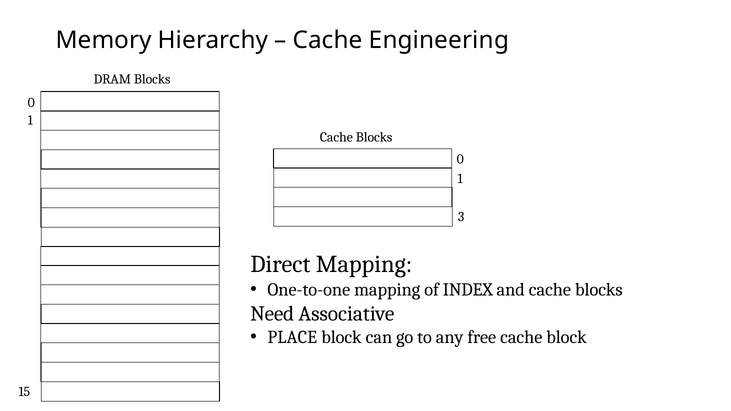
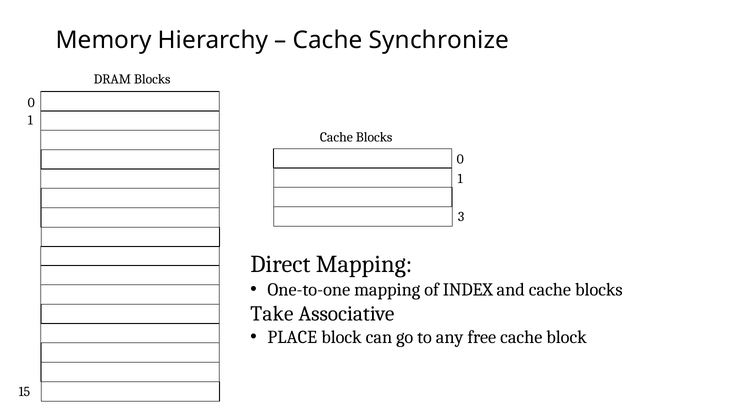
Engineering: Engineering -> Synchronize (439, 40)
Need: Need -> Take (272, 314)
